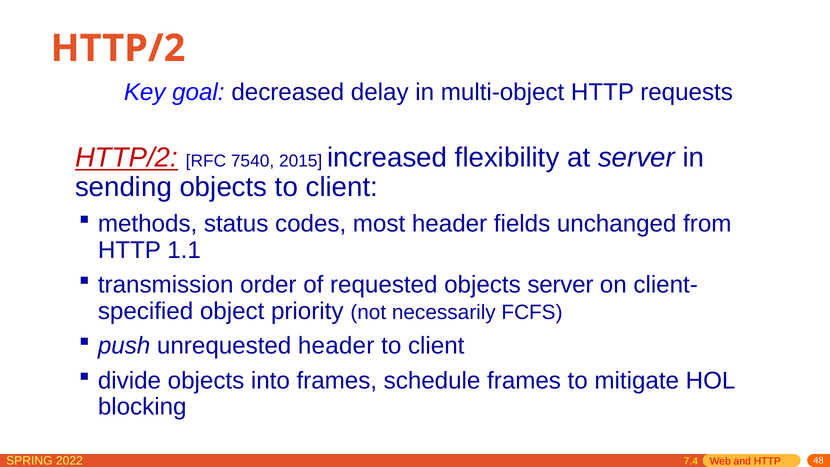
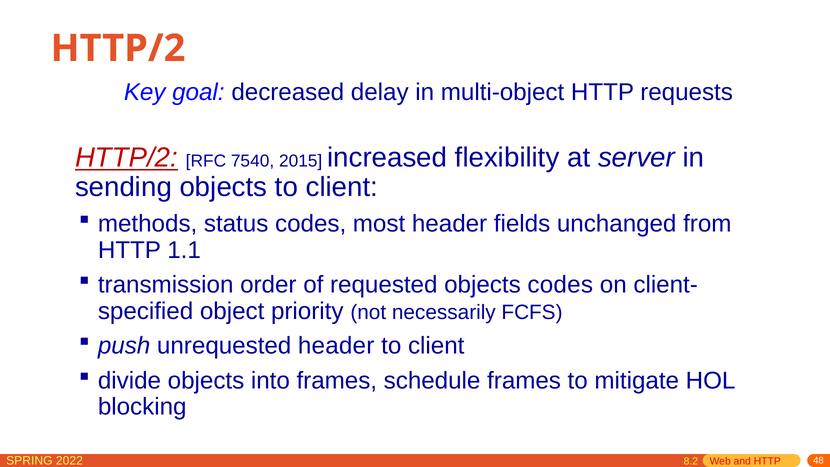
objects server: server -> codes (560, 285)
7.4: 7.4 -> 8.2 (691, 461)
